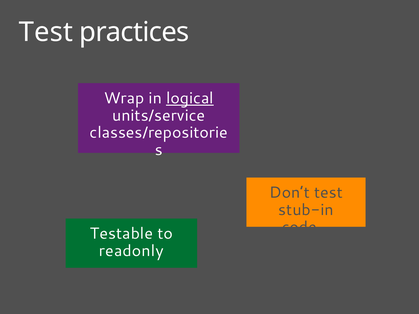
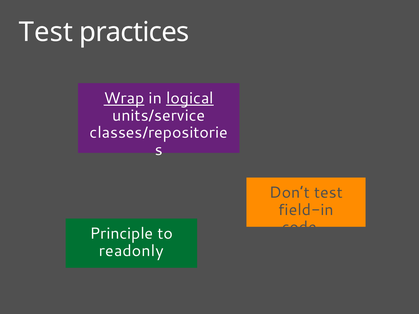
Wrap underline: none -> present (124, 98)
stub-in: stub-in -> field-in (306, 210)
Testable: Testable -> Principle (122, 234)
